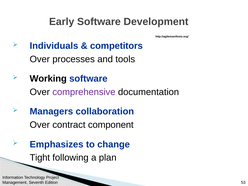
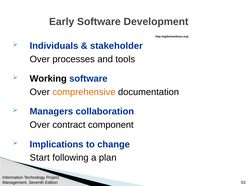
competitors: competitors -> stakeholder (116, 46)
comprehensive colour: purple -> orange (84, 92)
Emphasizes: Emphasizes -> Implications (57, 144)
Tight: Tight -> Start (40, 158)
